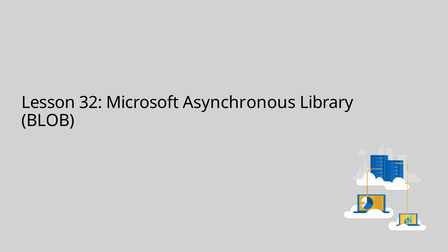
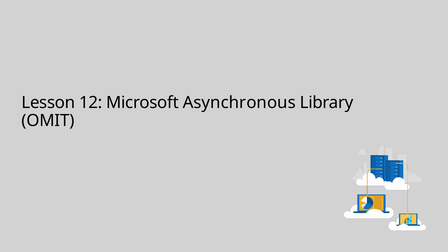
32: 32 -> 12 (91, 103)
BLOB: BLOB -> OMIT (48, 121)
